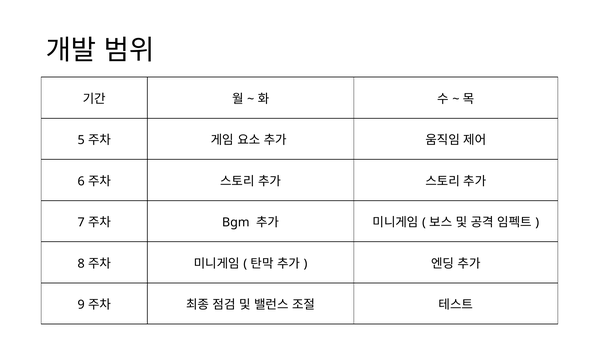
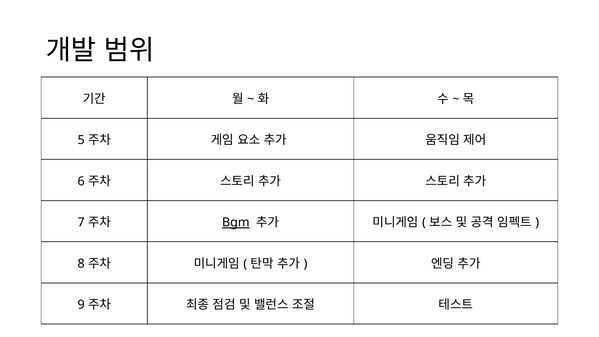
Bgm underline: none -> present (236, 222)
